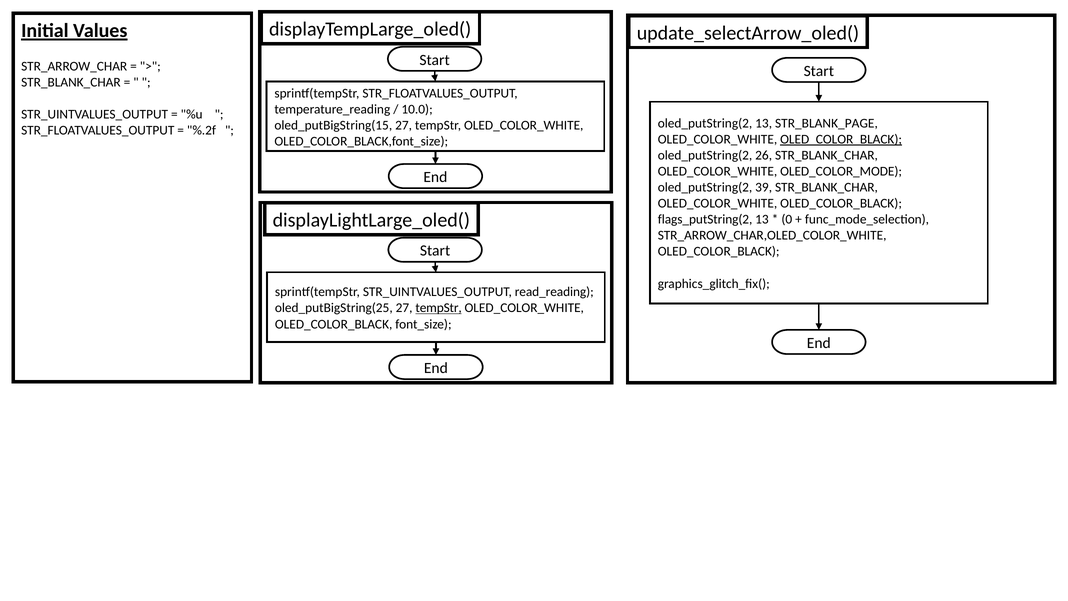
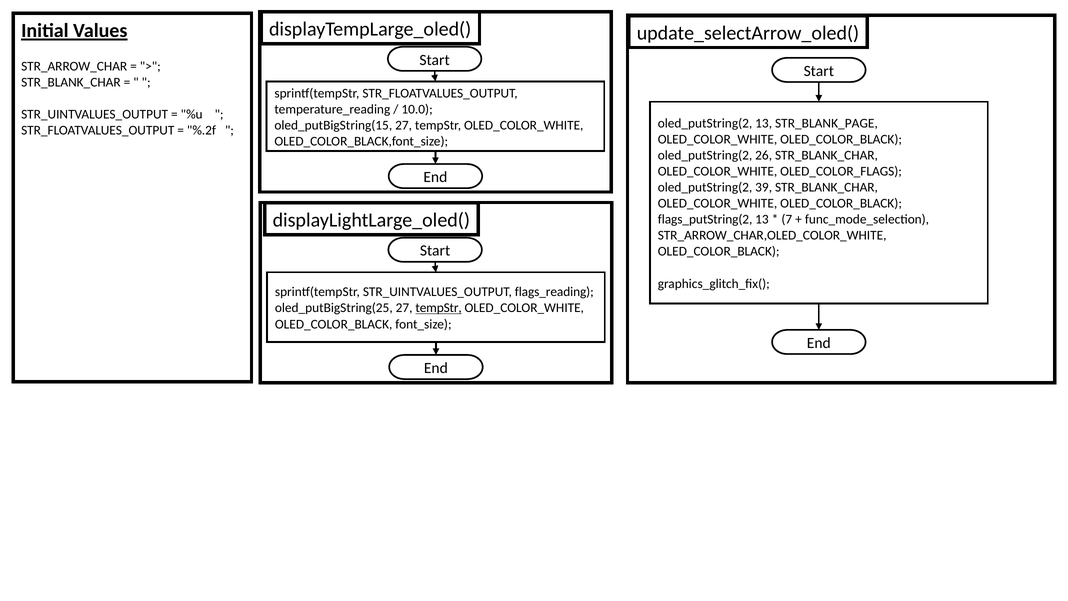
OLED_COLOR_BLACK underline: present -> none (841, 139)
OLED_COLOR_MODE: OLED_COLOR_MODE -> OLED_COLOR_FLAGS (841, 171)
0: 0 -> 7 (787, 219)
read_reading: read_reading -> flags_reading (554, 292)
